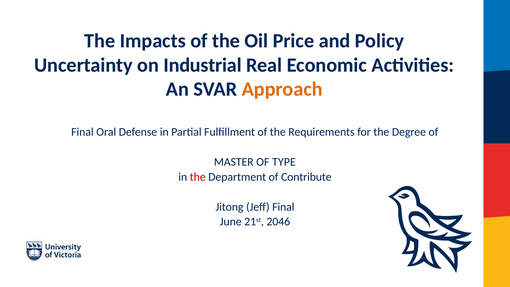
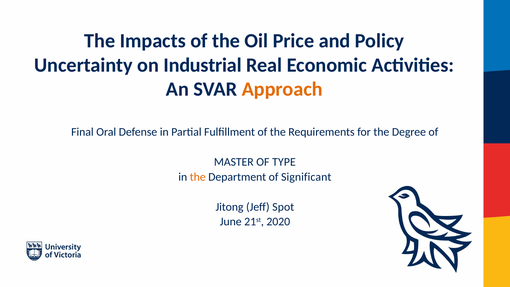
the colour: red -> orange (198, 177)
Contribute: Contribute -> Significant (306, 177)
Jeff Final: Final -> Spot (283, 207)
2046: 2046 -> 2020 (278, 222)
